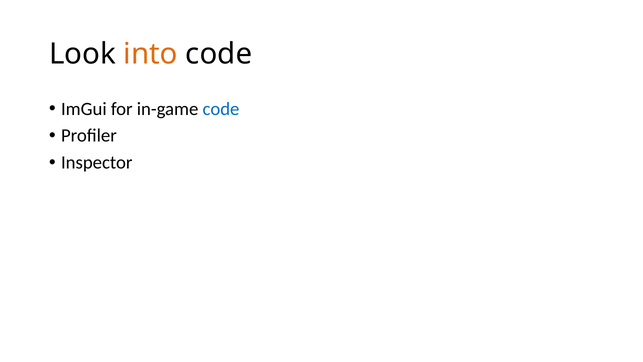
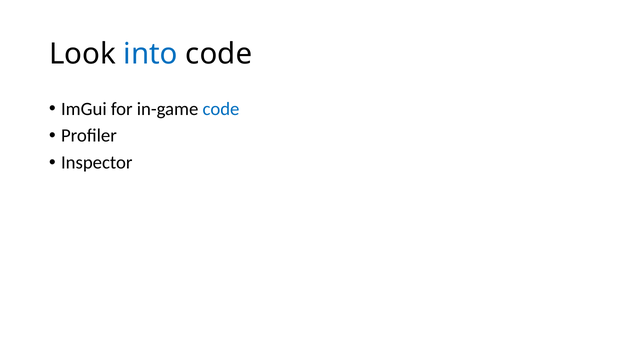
into colour: orange -> blue (151, 54)
